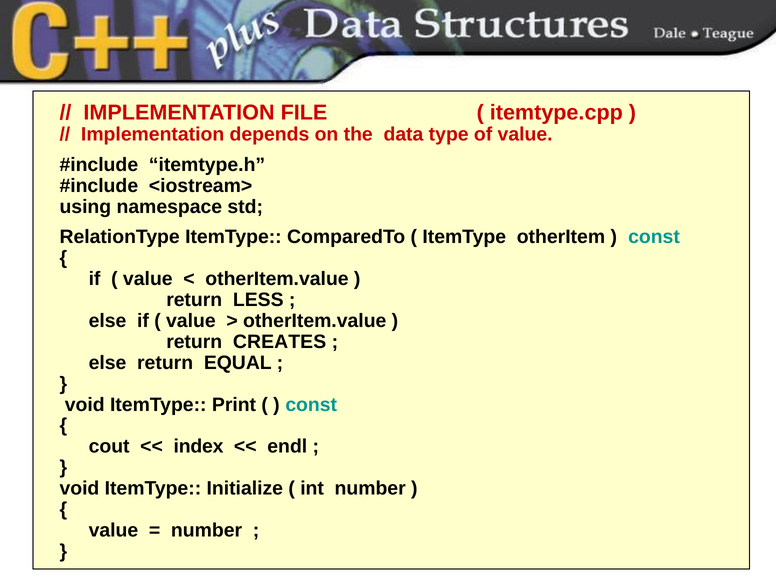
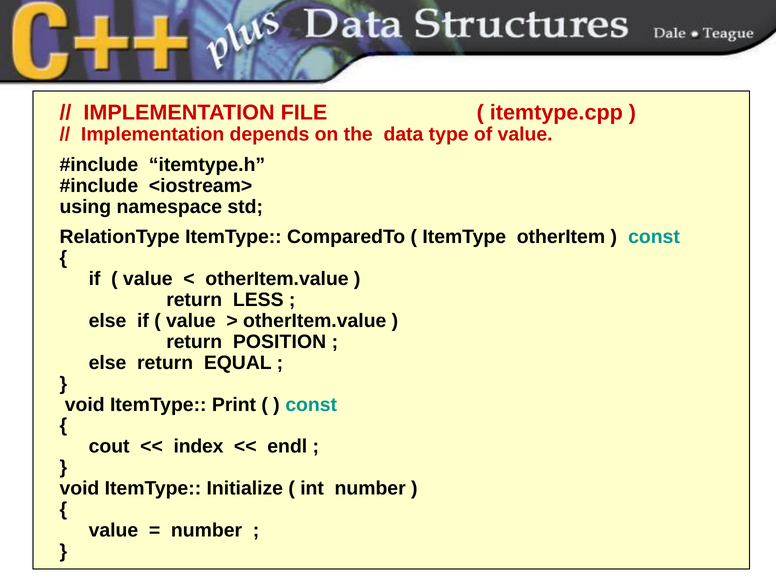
CREATES: CREATES -> POSITION (280, 342)
